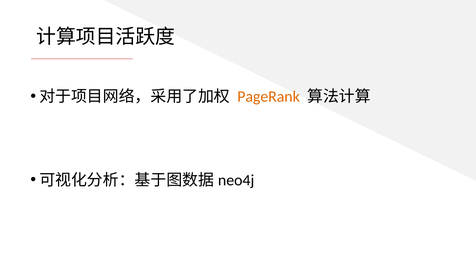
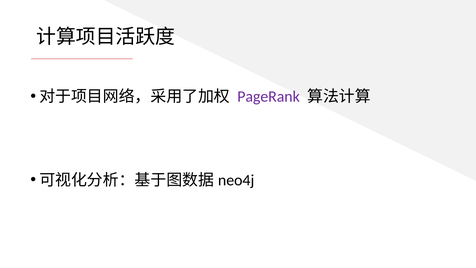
PageRank colour: orange -> purple (269, 97)
